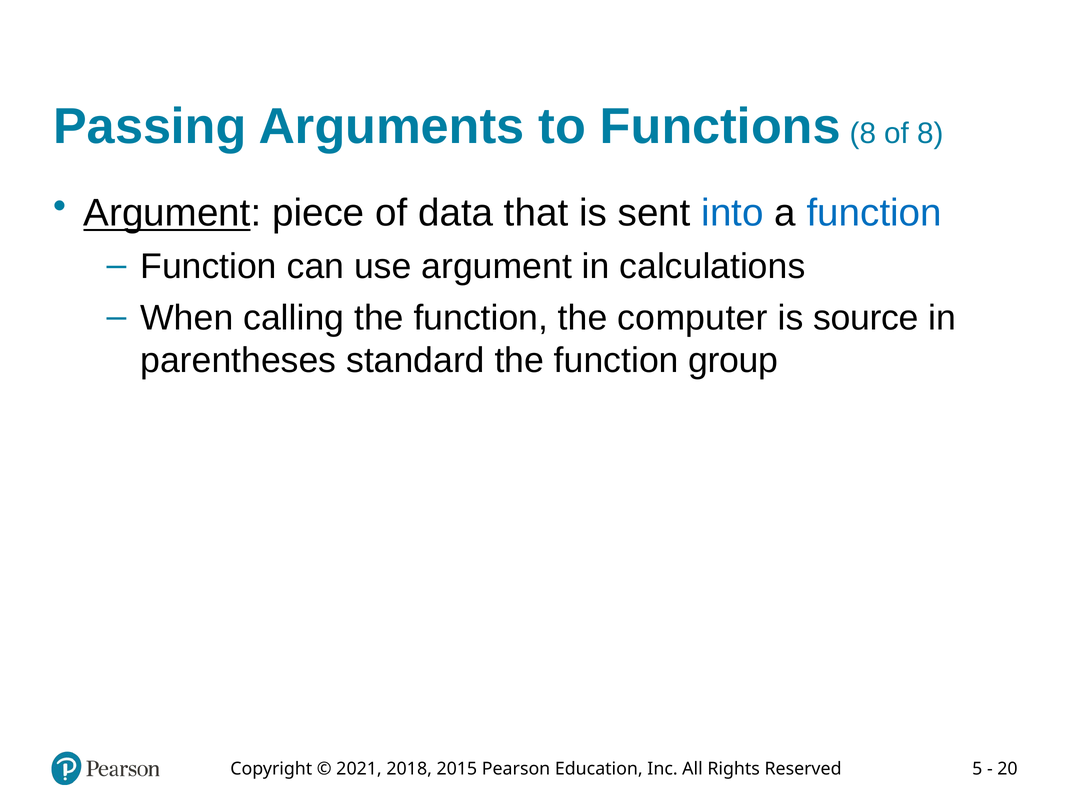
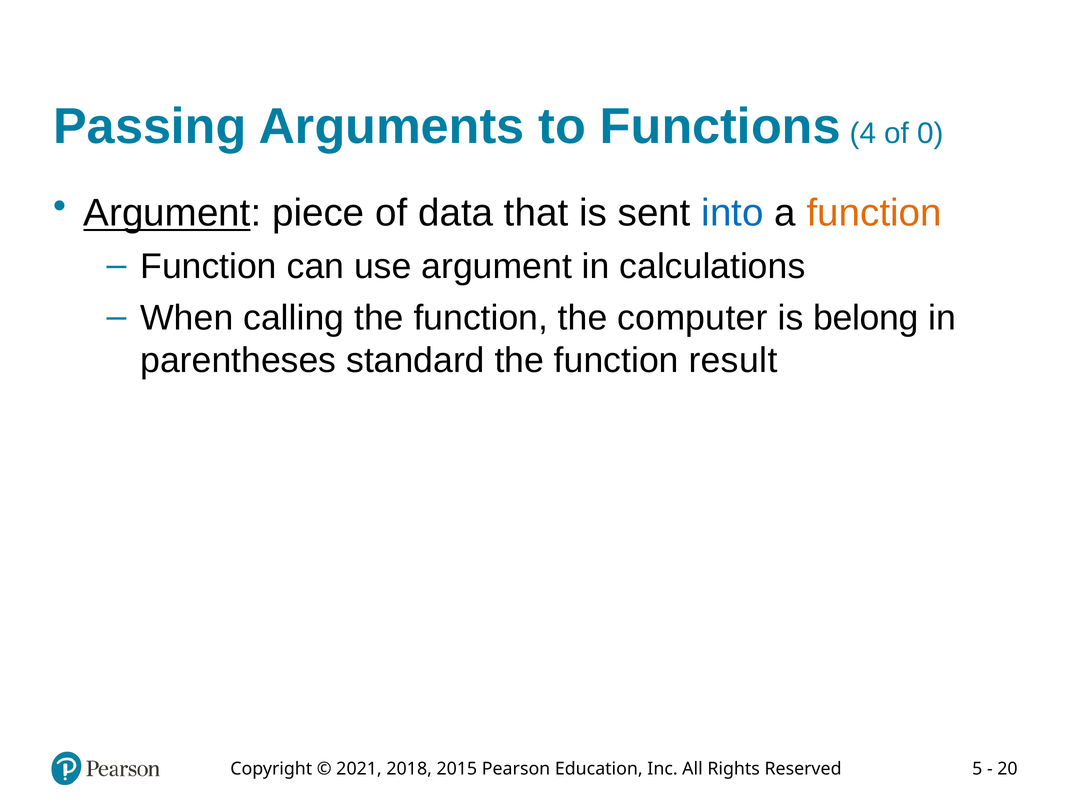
Functions 8: 8 -> 4 (863, 133)
of 8: 8 -> 0 (930, 133)
function colour: blue -> orange (874, 213)
source: source -> belong (866, 318)
group: group -> result (733, 361)
